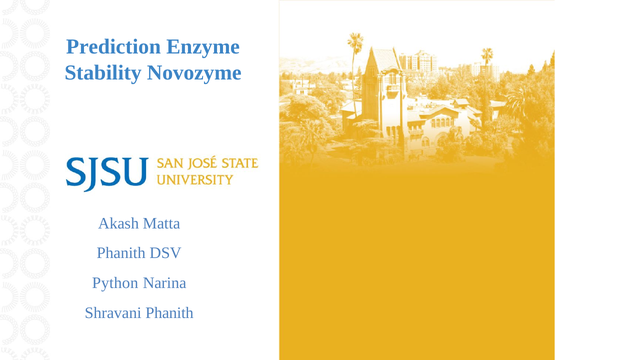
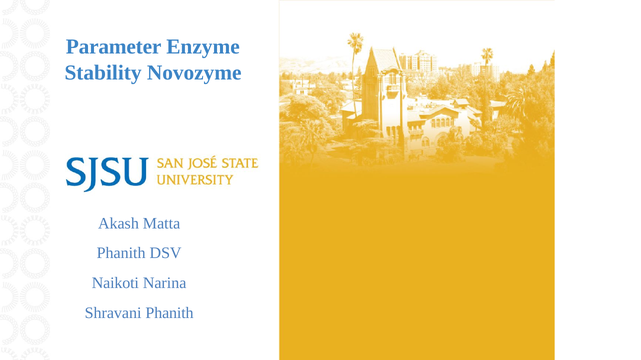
Prediction: Prediction -> Parameter (114, 47)
Python: Python -> Naikoti (115, 284)
